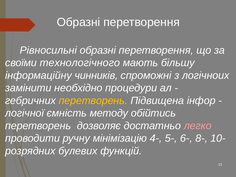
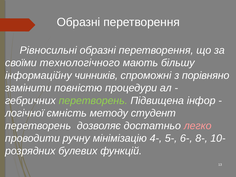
логічноих: логічноих -> порівняно (206, 75)
необхідно: необхідно -> повністю (78, 88)
перетворень colour: yellow -> light green (93, 101)
обійтись: обійтись -> студент (153, 113)
